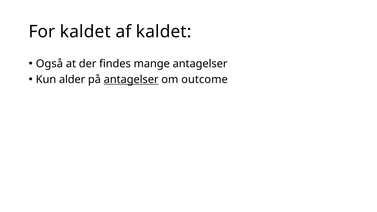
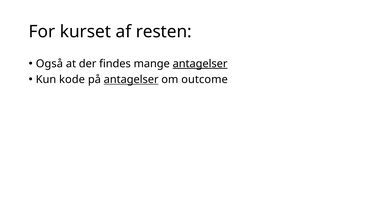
For kaldet: kaldet -> kurset (85, 32)
af kaldet: kaldet -> resten (164, 32)
antagelser underline: none -> present (200, 64)
alder: alder -> kode (72, 80)
